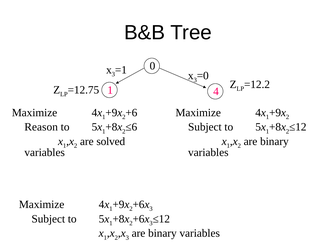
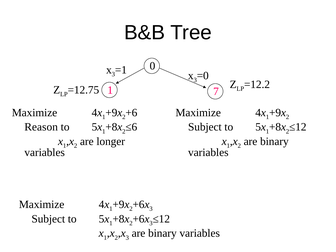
4: 4 -> 7 (216, 92)
solved: solved -> longer (111, 141)
